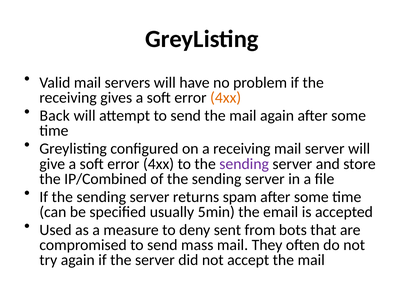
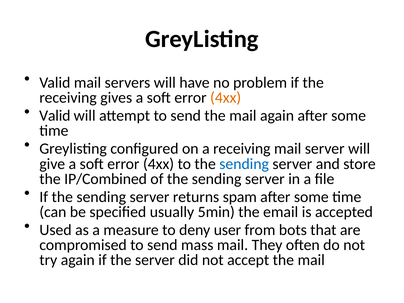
Back: Back -> Valid (55, 116)
sending colour: purple -> blue (244, 164)
sent: sent -> user (227, 230)
